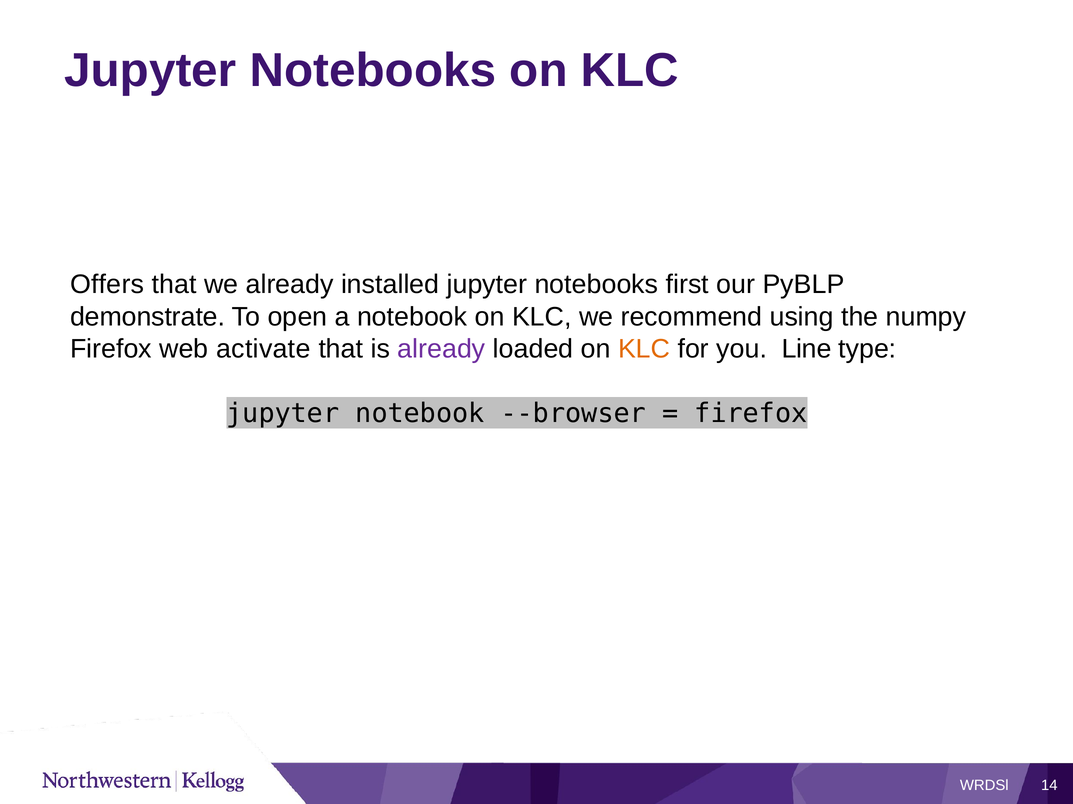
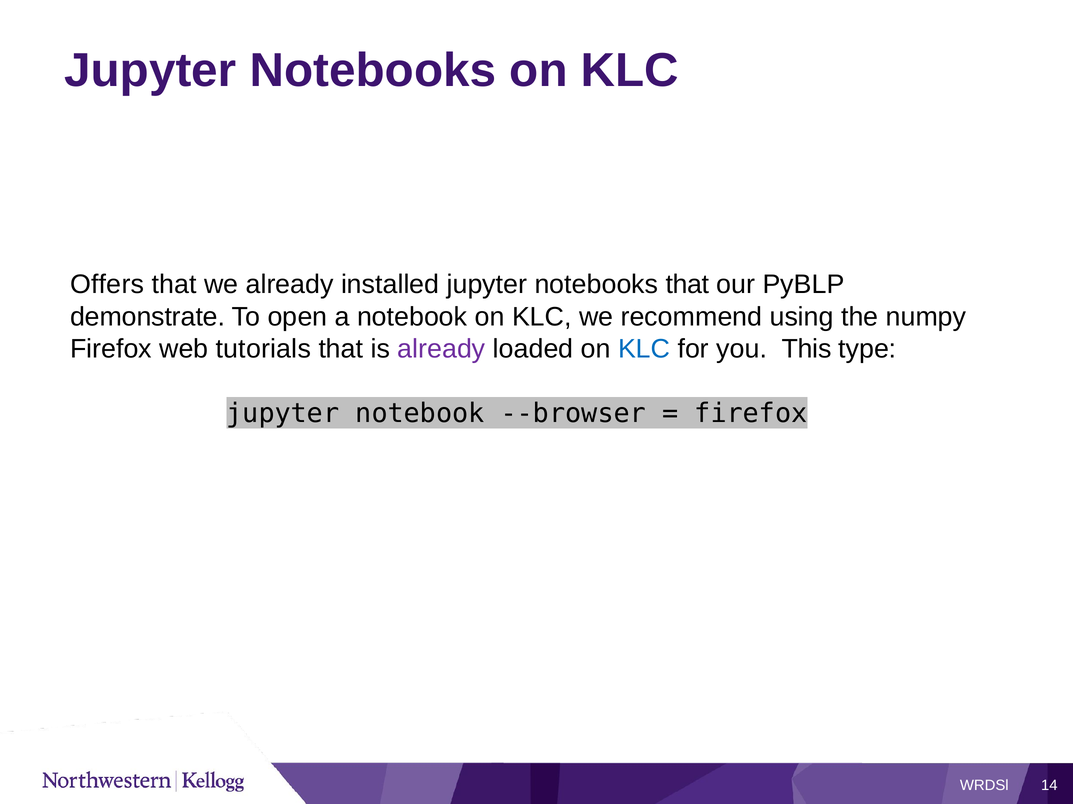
notebooks first: first -> that (687, 285)
activate: activate -> tutorials (263, 349)
KLC colour: orange -> blue (644, 349)
Line: Line -> This (807, 349)
